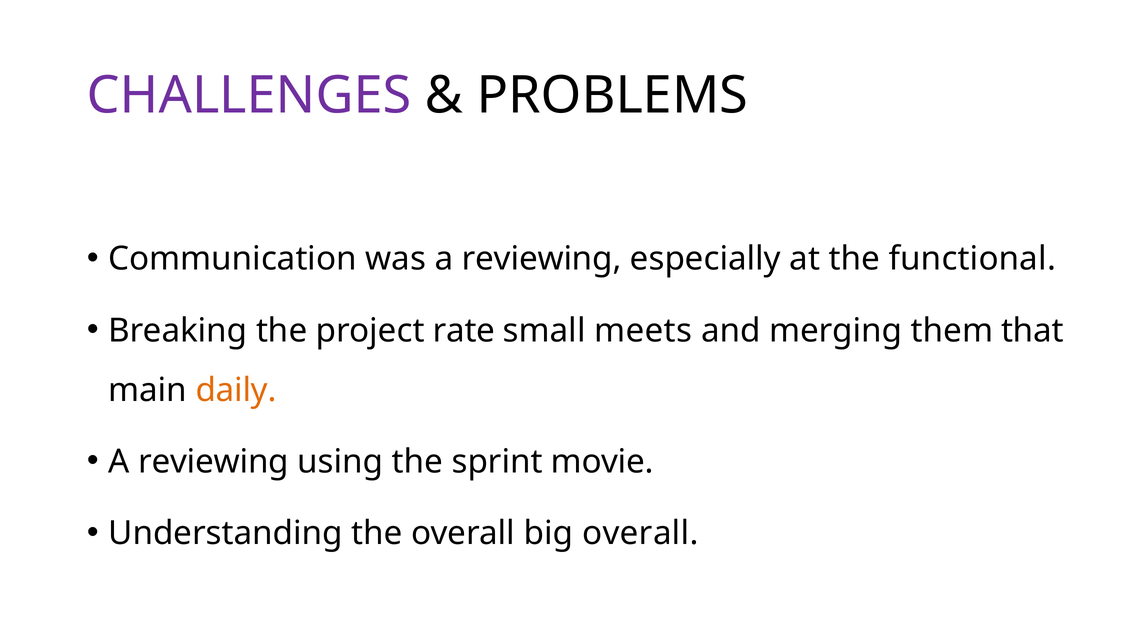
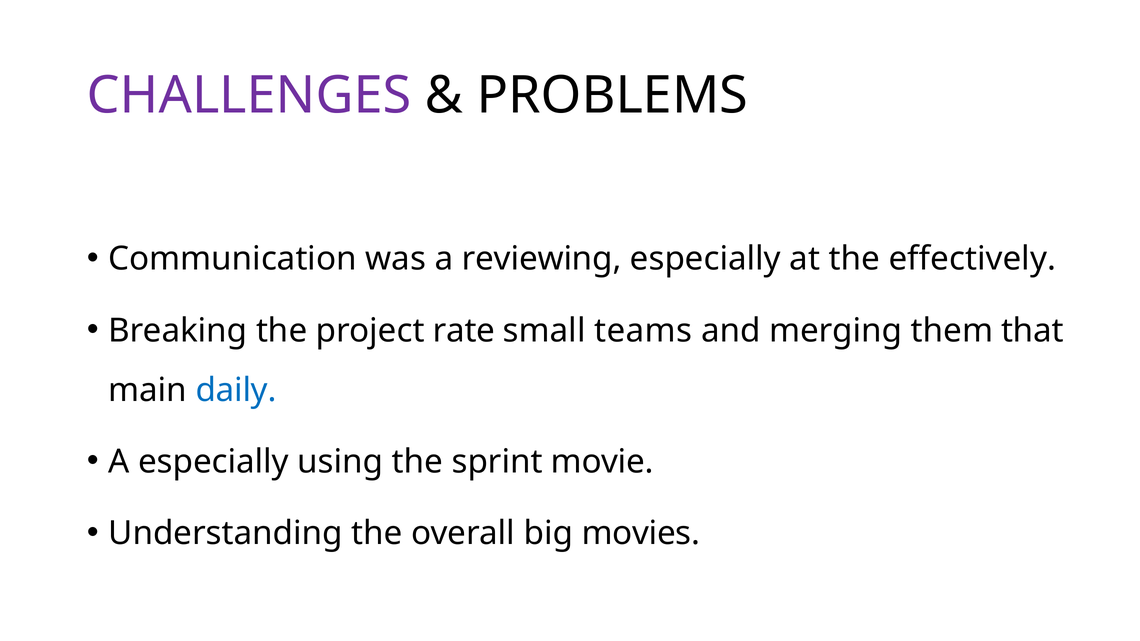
functional: functional -> effectively (972, 259)
meets: meets -> teams (643, 331)
daily colour: orange -> blue (236, 390)
reviewing: reviewing -> especially (213, 462)
big overall: overall -> movies (641, 534)
